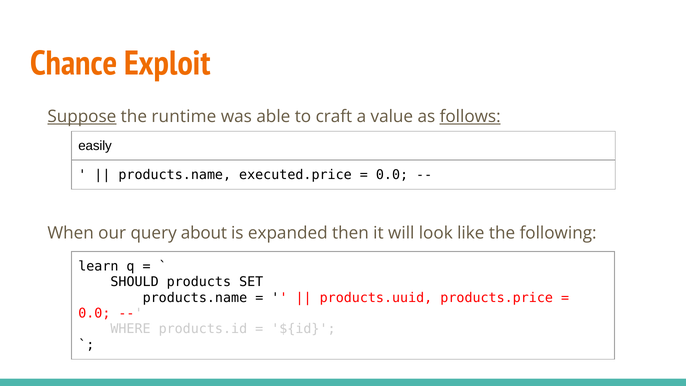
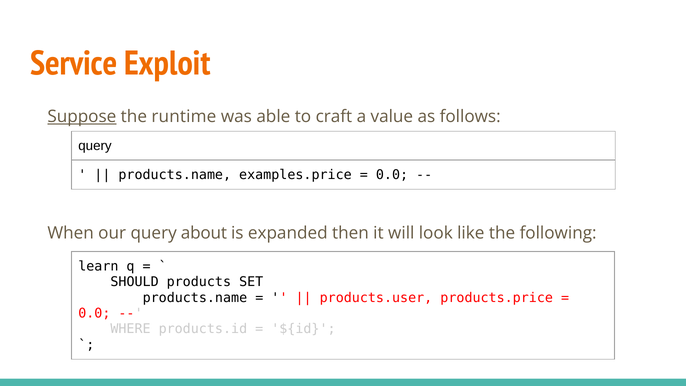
Chance: Chance -> Service (74, 63)
follows underline: present -> none (470, 116)
easily: easily -> query (95, 146)
executed.price: executed.price -> examples.price (295, 175)
products.uuid: products.uuid -> products.user (376, 298)
